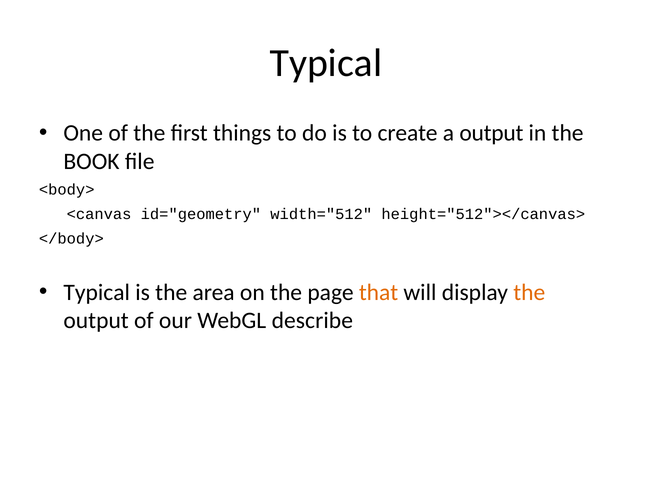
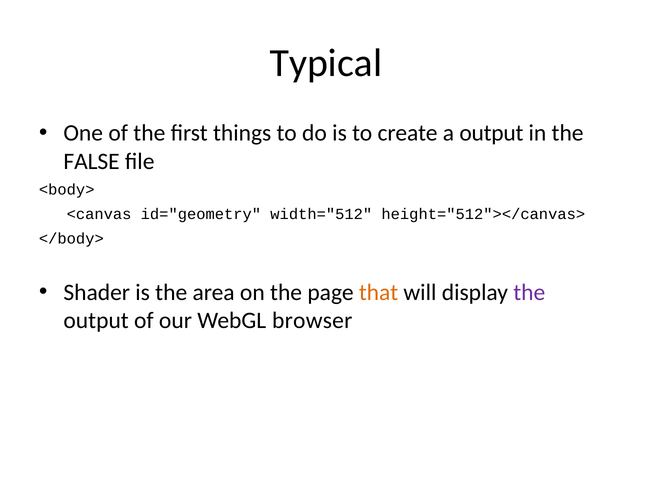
BOOK: BOOK -> FALSE (92, 161)
Typical: Typical -> Shader (97, 292)
the colour: orange -> purple (529, 292)
describe: describe -> browser (312, 321)
